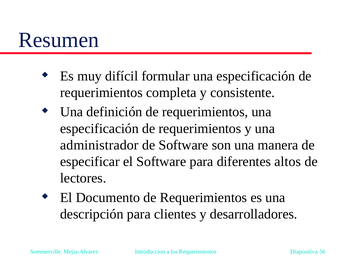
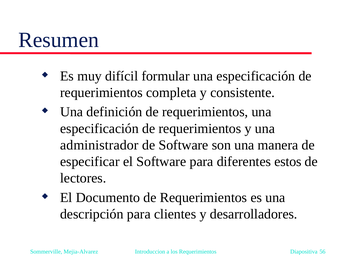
altos: altos -> estos (288, 162)
